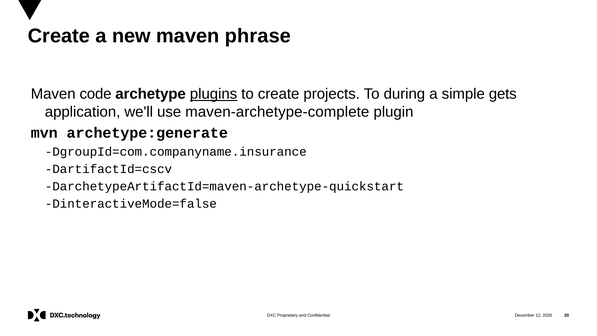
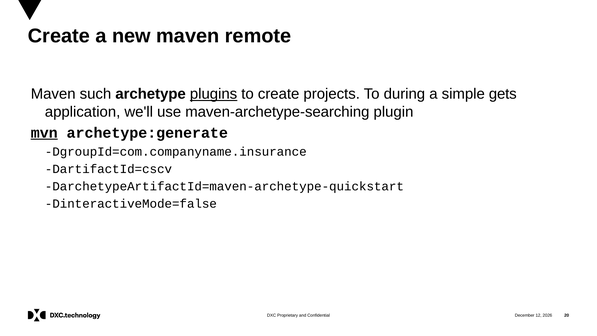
phrase: phrase -> remote (258, 36)
code: code -> such (95, 94)
maven-archetype-complete: maven-archetype-complete -> maven-archetype-searching (277, 112)
mvn underline: none -> present (44, 133)
